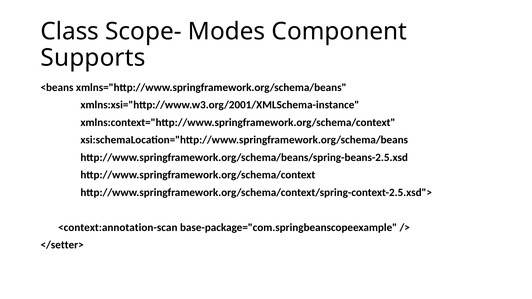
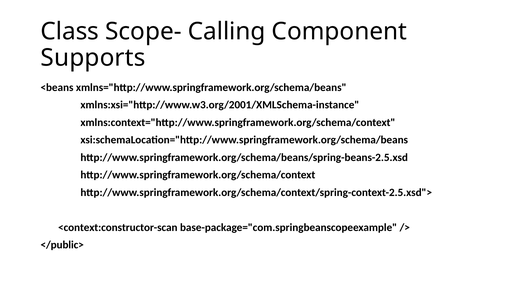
Modes: Modes -> Calling (227, 32)
<context:annotation-scan: <context:annotation-scan -> <context:constructor-scan (118, 228)
</setter>: </setter> -> </public> (62, 245)
